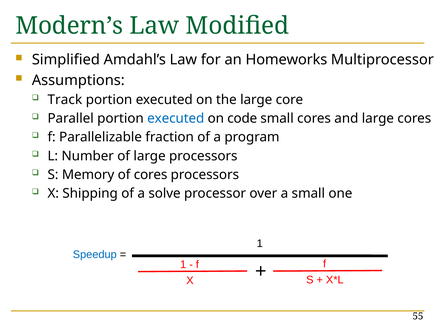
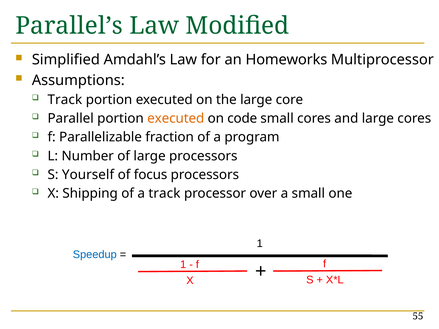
Modern’s: Modern’s -> Parallel’s (69, 26)
executed colour: blue -> orange (176, 119)
Memory: Memory -> Yourself (88, 175)
of cores: cores -> focus (151, 175)
a solve: solve -> track (164, 194)
